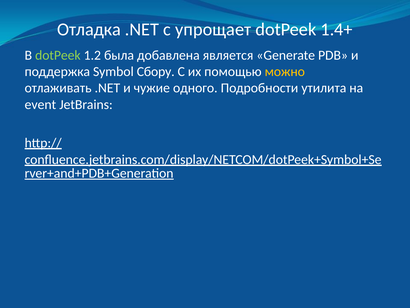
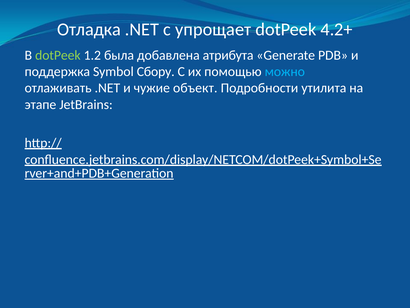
1.4+: 1.4+ -> 4.2+ (337, 29)
является: является -> атрибута (228, 55)
можно colour: yellow -> light blue (285, 72)
одного: одного -> объект (195, 88)
event: event -> этапе (40, 104)
